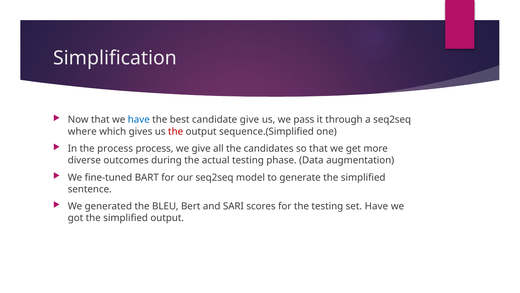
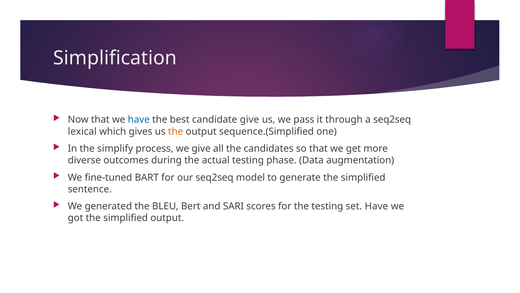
where: where -> lexical (82, 131)
the colour: red -> orange (176, 131)
the process: process -> simplify (115, 148)
